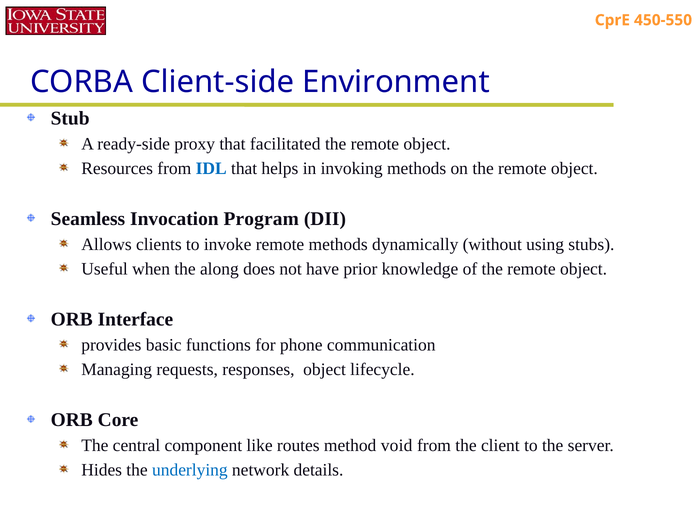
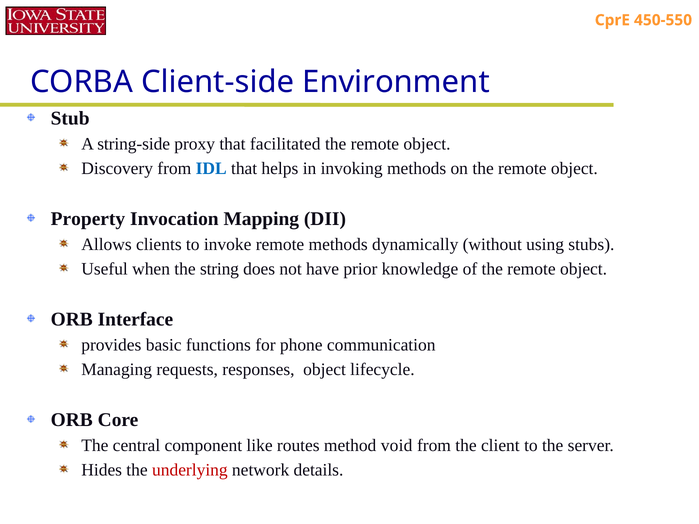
ready-side: ready-side -> string-side (134, 144)
Resources: Resources -> Discovery (117, 168)
Seamless: Seamless -> Property (88, 219)
Program: Program -> Mapping (261, 219)
along: along -> string (219, 269)
underlying colour: blue -> red (190, 470)
